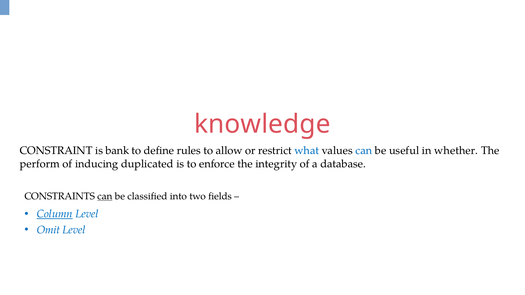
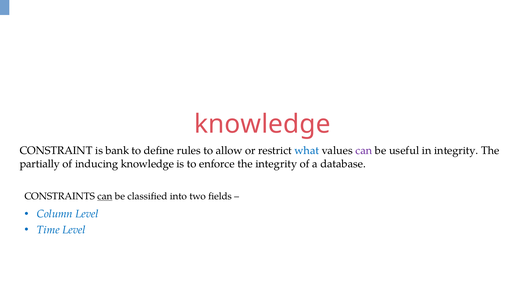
can colour: blue -> purple (364, 151)
in whether: whether -> integrity (456, 151)
perform: perform -> partially (40, 164)
inducing duplicated: duplicated -> knowledge (147, 164)
Column underline: present -> none (55, 214)
Omit: Omit -> Time (48, 230)
